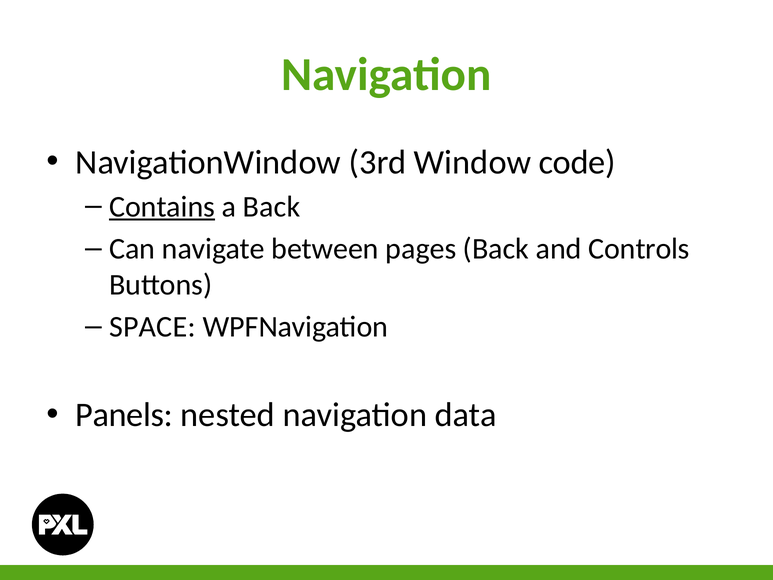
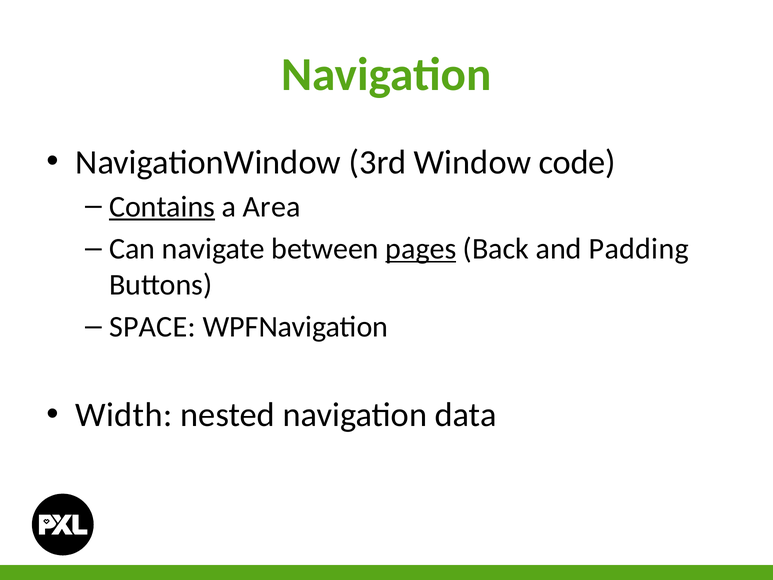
a Back: Back -> Area (272, 207)
pages underline: none -> present (421, 249)
Controls: Controls -> Padding (639, 249)
Panels: Panels -> Width (124, 415)
